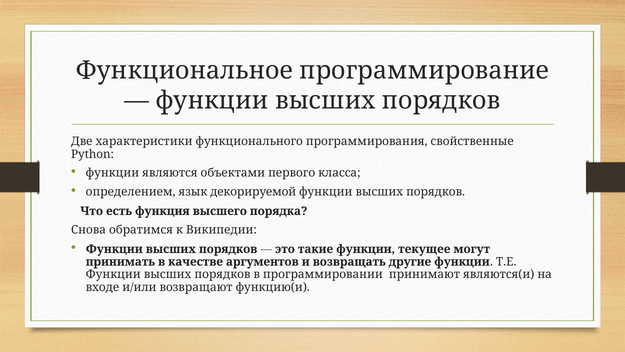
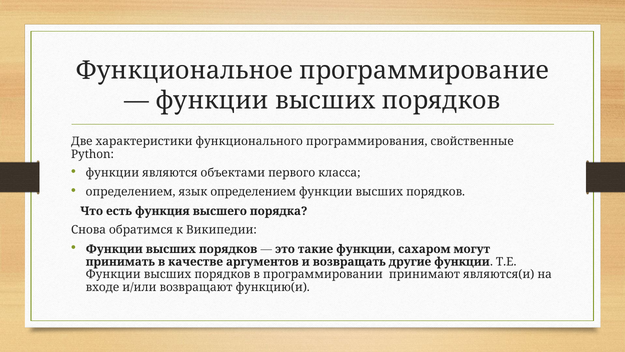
язык декорируемой: декорируемой -> определением (253, 192)
текущее: текущее -> сахаром (424, 249)
